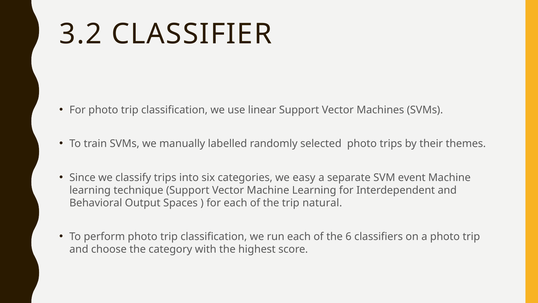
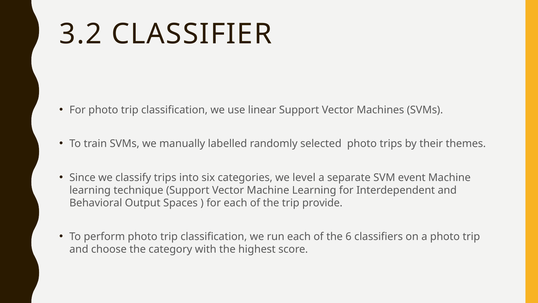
easy: easy -> level (304, 177)
natural: natural -> provide (322, 203)
